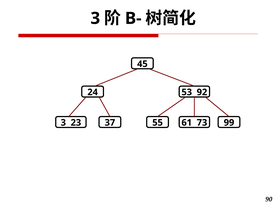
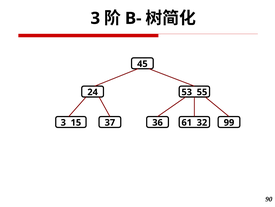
92: 92 -> 55 (202, 92)
23: 23 -> 15 (76, 122)
55: 55 -> 36 (158, 122)
73: 73 -> 32 (202, 122)
